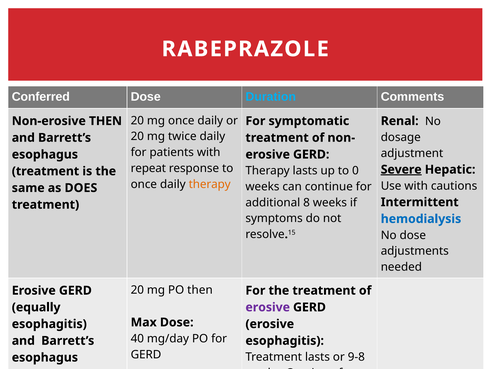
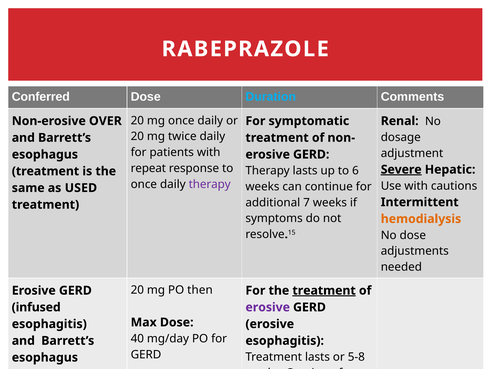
Non-erosive THEN: THEN -> OVER (105, 121)
0: 0 -> 6 (355, 171)
therapy colour: orange -> purple (210, 184)
DOES: DOES -> USED (81, 188)
8: 8 -> 7 (307, 203)
hemodialysis colour: blue -> orange (421, 219)
treatment underline: none -> present (324, 291)
equally: equally -> infused (36, 307)
9-8: 9-8 -> 5-8 (356, 357)
